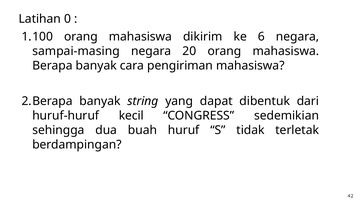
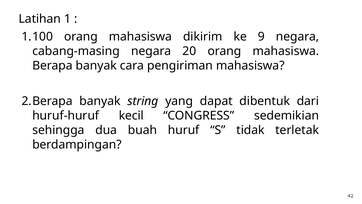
0: 0 -> 1 (68, 19)
6: 6 -> 9 (261, 37)
sampai-masing: sampai-masing -> cabang-masing (76, 51)
